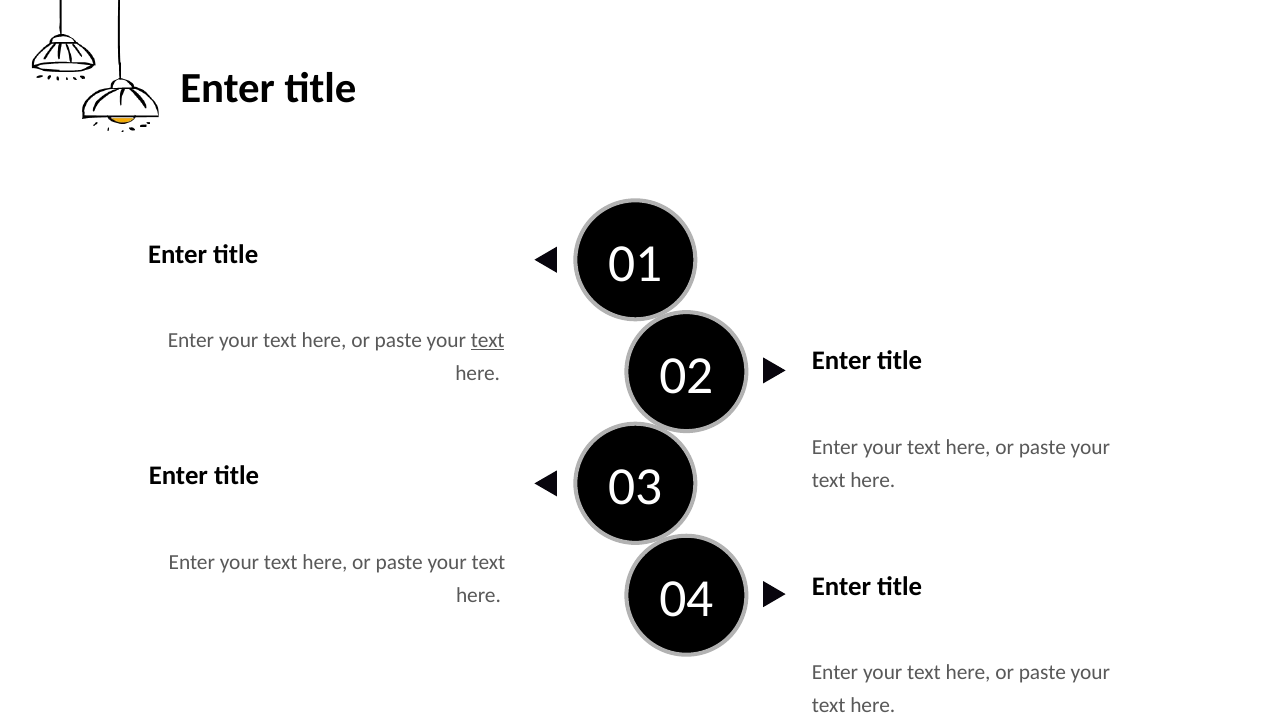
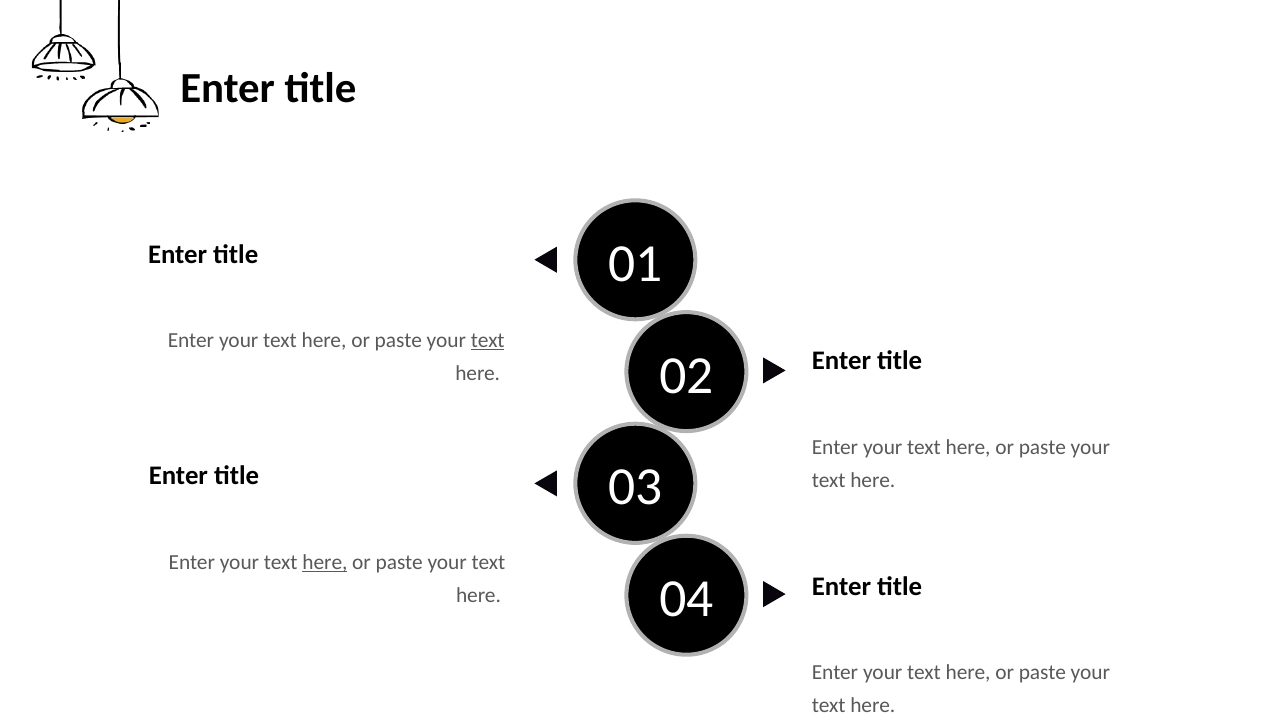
here underline: none -> present (325, 562)
